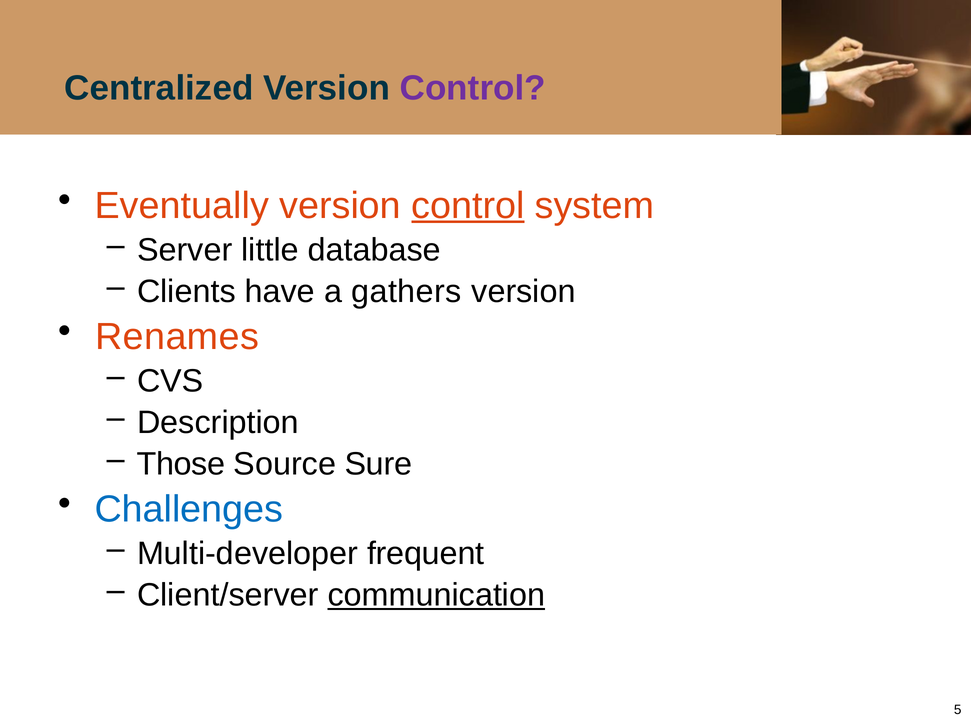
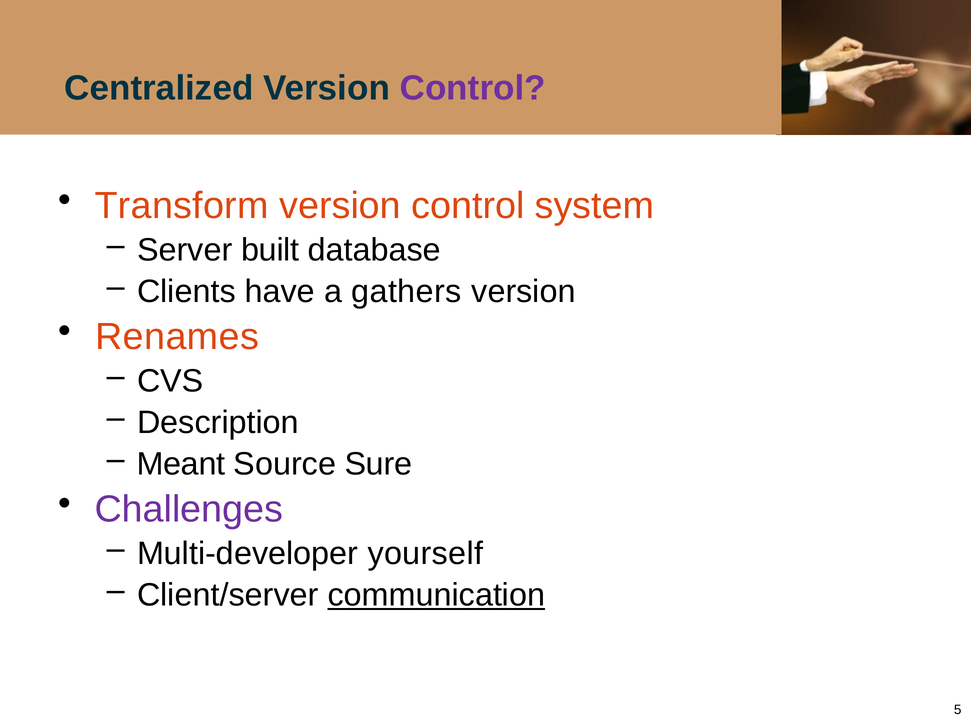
Eventually: Eventually -> Transform (182, 206)
control underline: present -> none (468, 206)
little: little -> built (270, 250)
Those: Those -> Meant (181, 464)
Challenges colour: blue -> purple (189, 509)
frequent: frequent -> yourself (425, 554)
